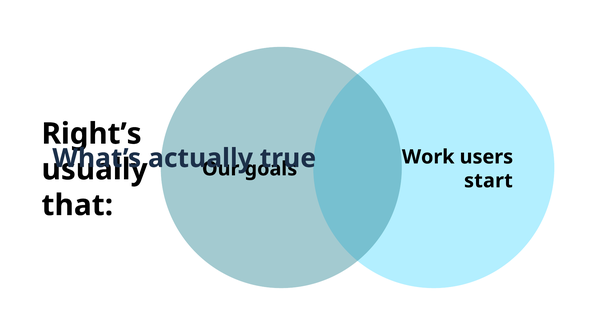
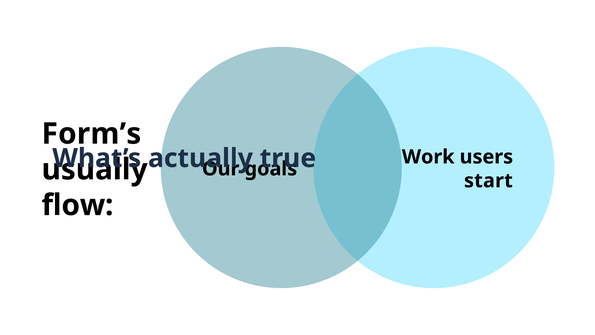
Right’s: Right’s -> Form’s (91, 134)
that: that -> flow (77, 205)
